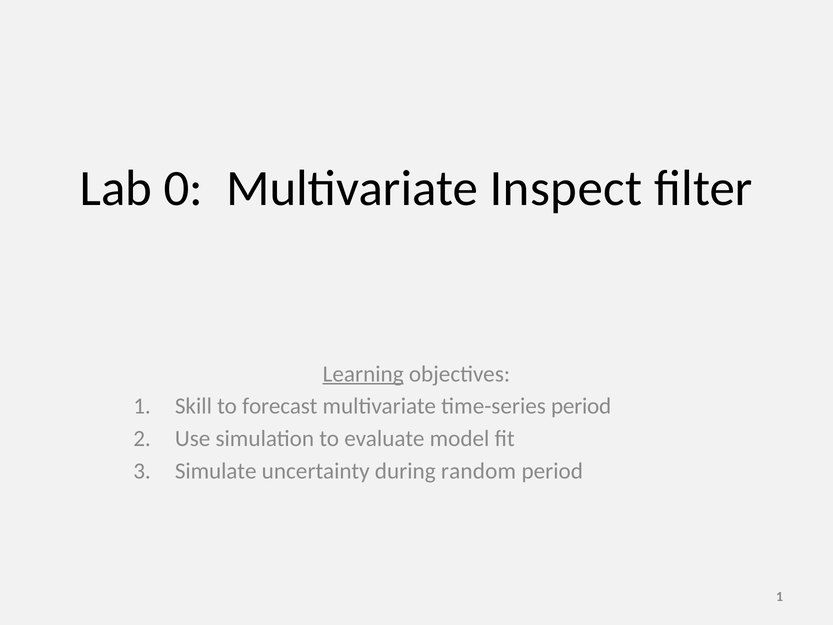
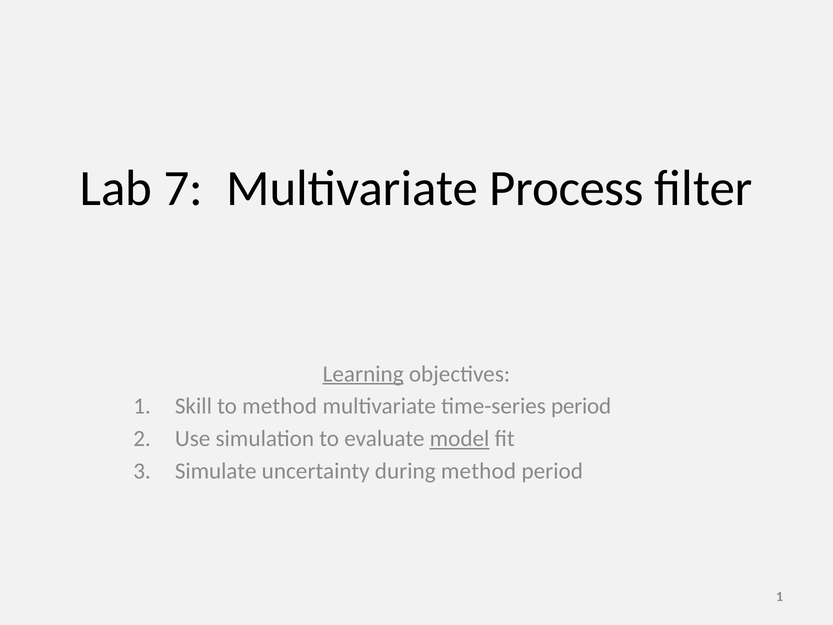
0: 0 -> 7 (183, 189)
Inspect: Inspect -> Process (567, 189)
to forecast: forecast -> method (280, 406)
model underline: none -> present (460, 439)
during random: random -> method (479, 471)
